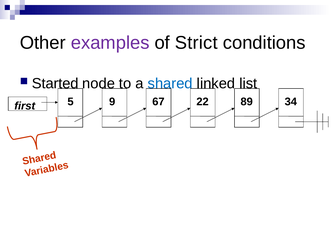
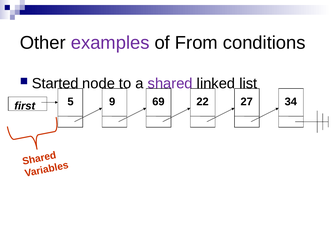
Strict: Strict -> From (196, 43)
shared colour: blue -> purple (170, 83)
67: 67 -> 69 (158, 101)
89: 89 -> 27 (247, 101)
